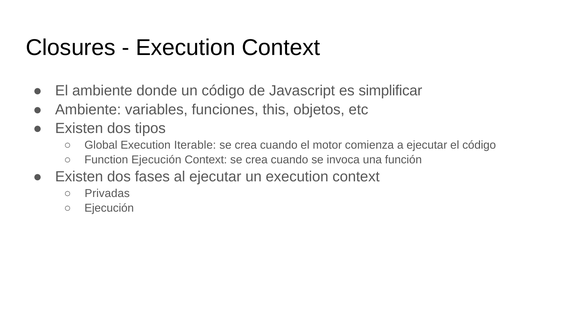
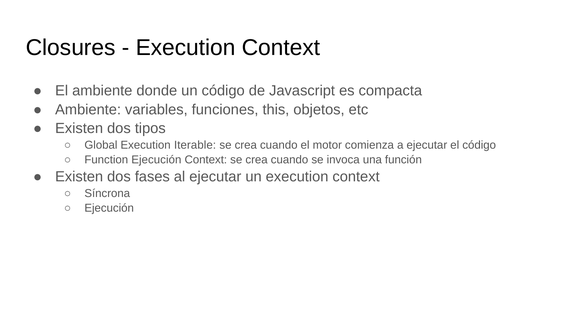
simplificar: simplificar -> compacta (390, 91)
Privadas: Privadas -> Síncrona (107, 193)
